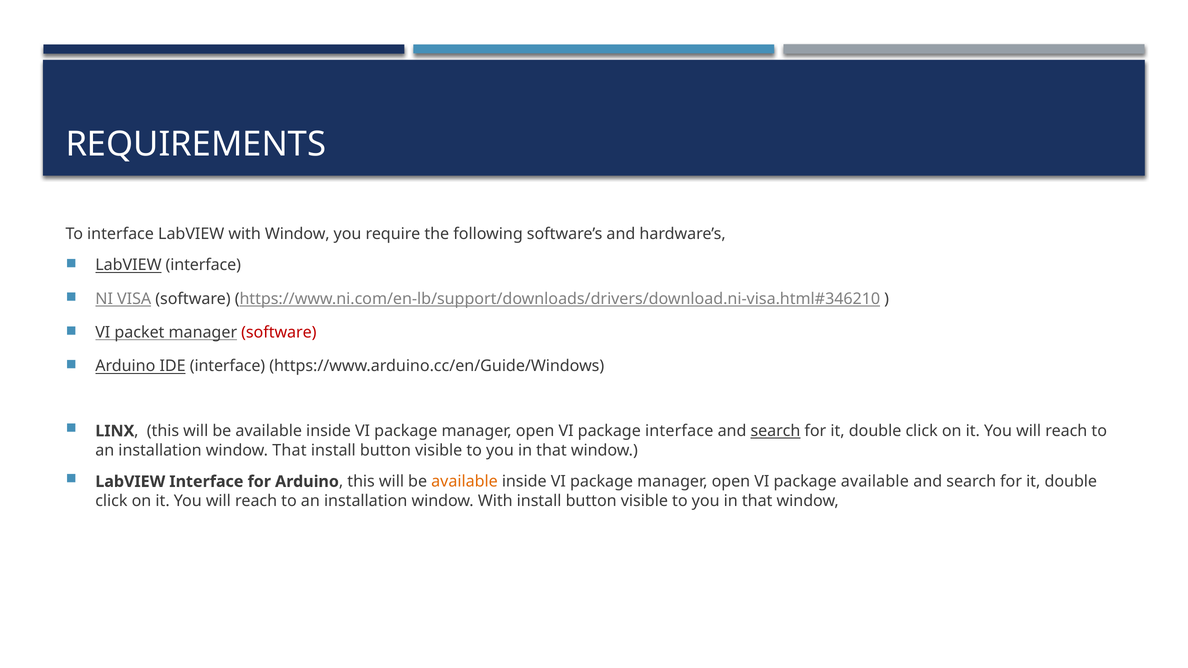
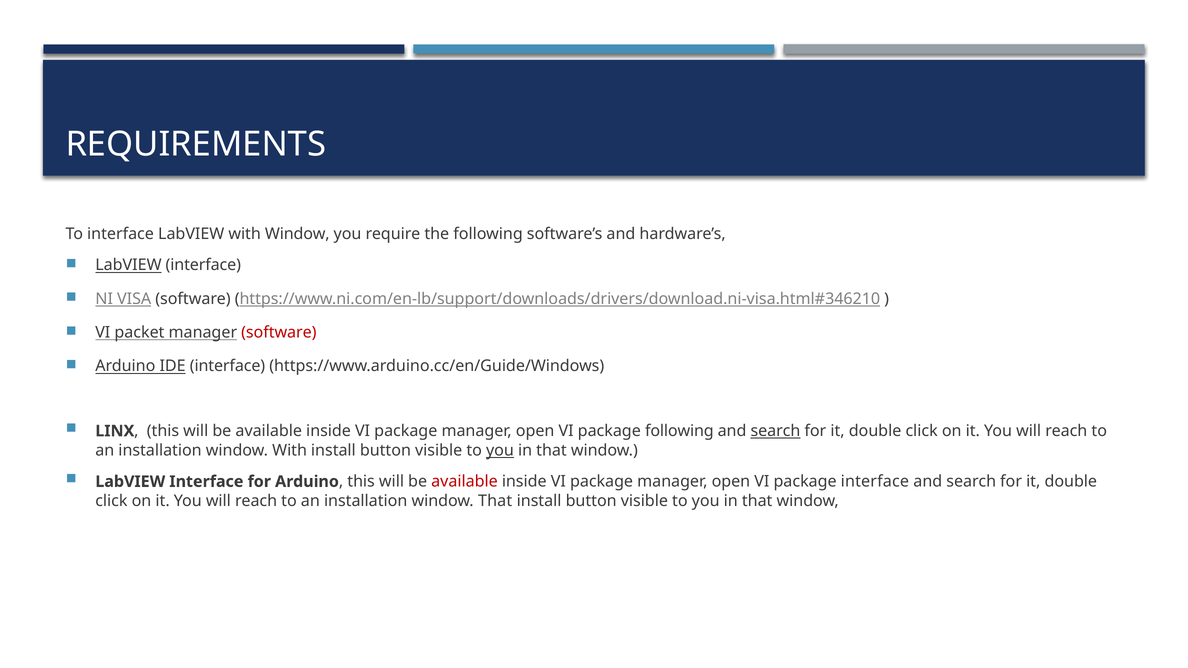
package interface: interface -> following (679, 431)
window That: That -> With (290, 451)
you underline: none -> present (500, 451)
available colour: orange -> red (465, 482)
package available: available -> interface (875, 482)
window With: With -> That (495, 501)
